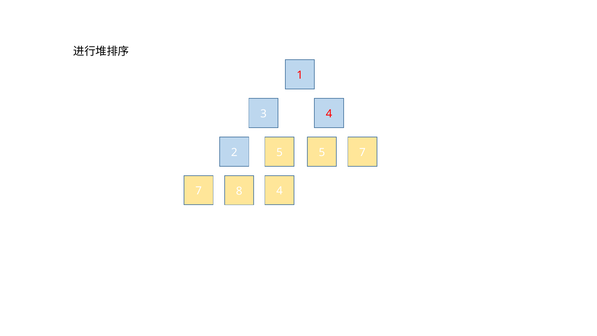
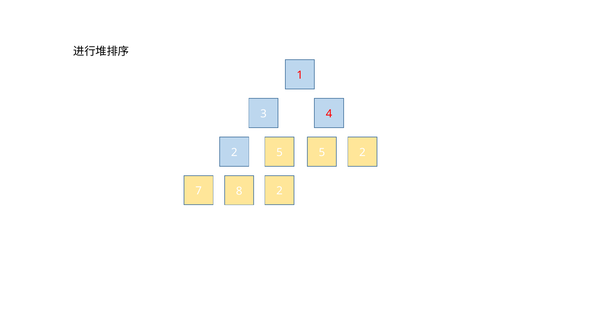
5 7: 7 -> 2 (362, 152)
8 4: 4 -> 2 (279, 191)
